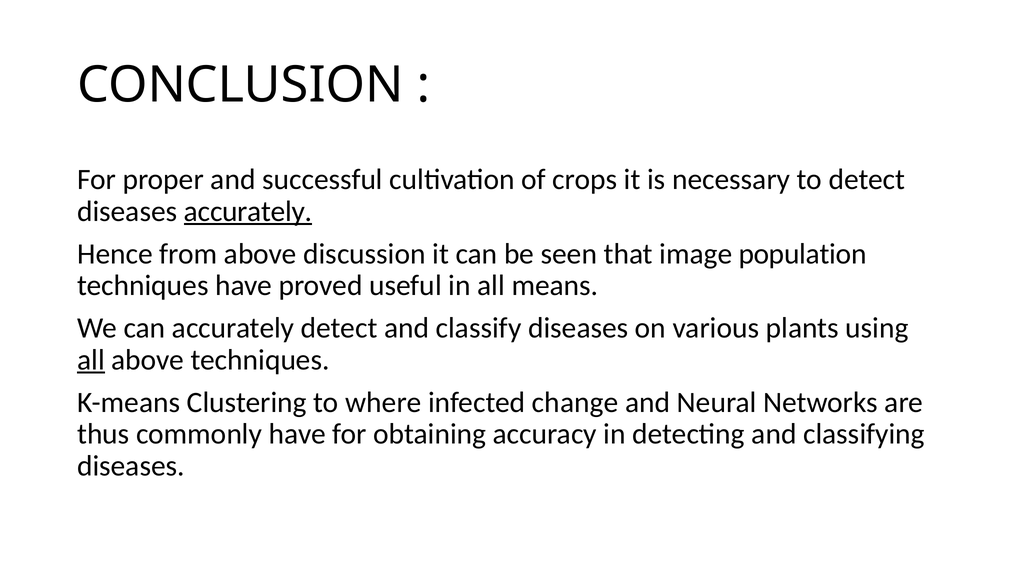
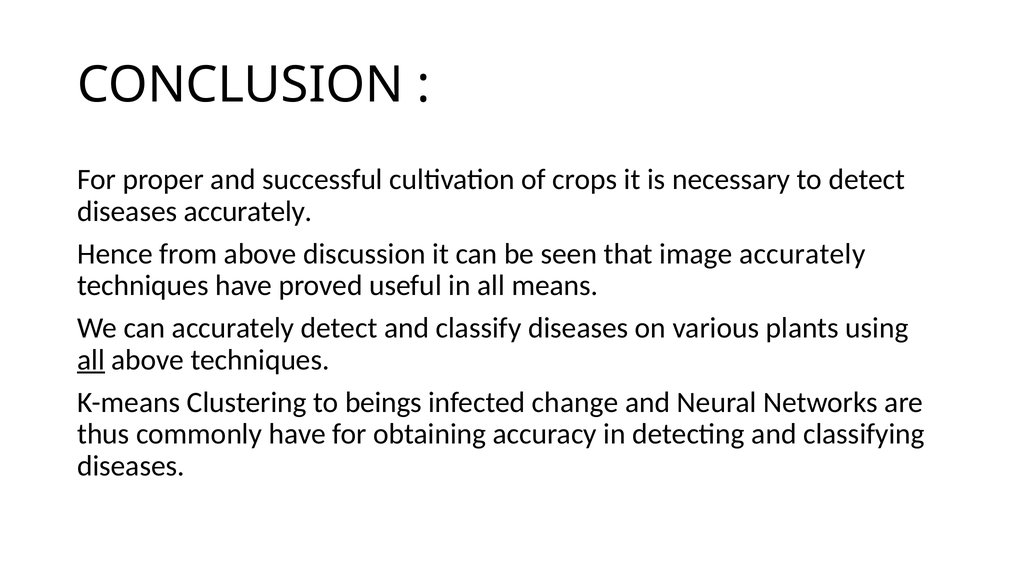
accurately underline: present -> none (248, 211)
image population: population -> accurately (802, 254)
where: where -> beings (383, 403)
